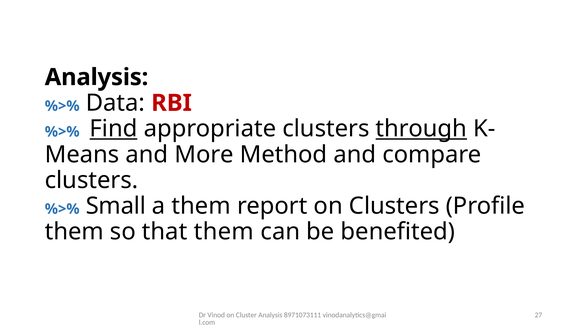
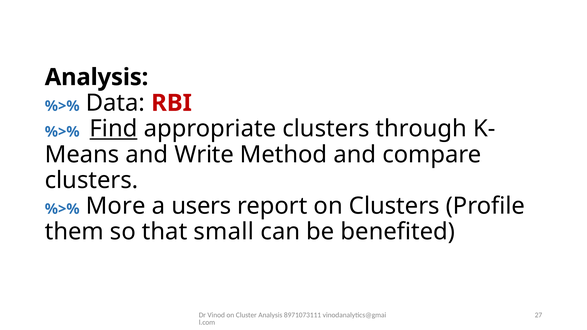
through underline: present -> none (421, 129)
More: More -> Write (204, 155)
Small: Small -> More (116, 206)
a them: them -> users (201, 206)
that them: them -> small (224, 232)
